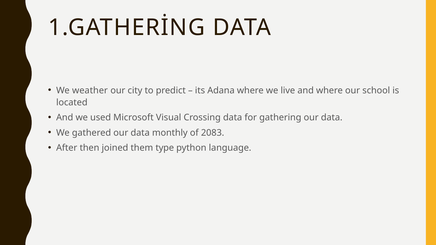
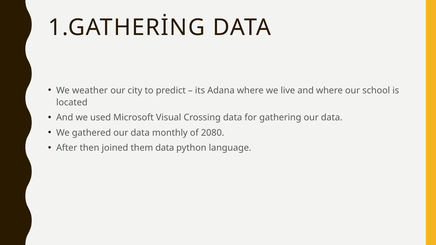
2083: 2083 -> 2080 (213, 133)
them type: type -> data (165, 148)
